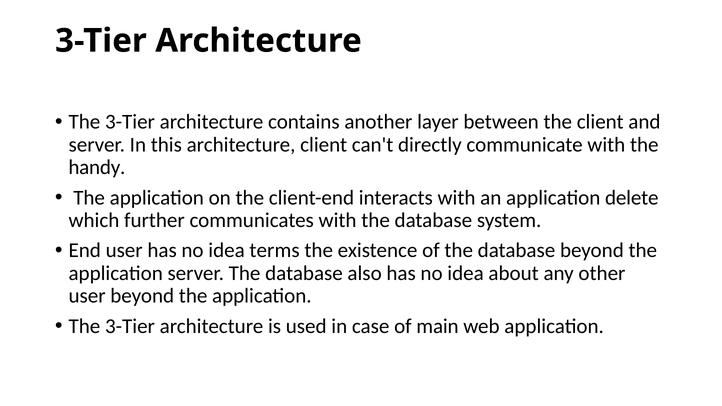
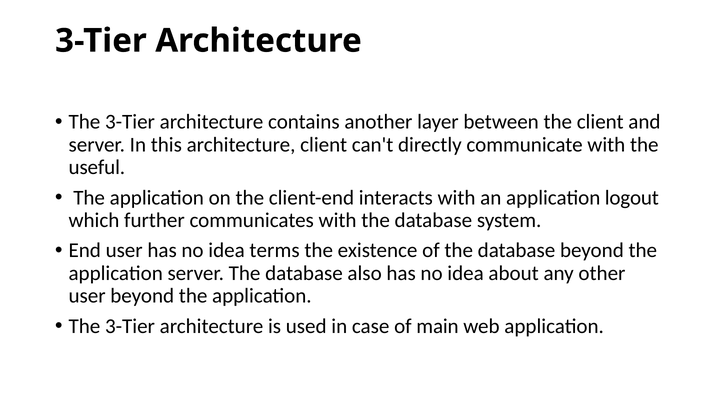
handy: handy -> useful (97, 167)
delete: delete -> logout (632, 198)
